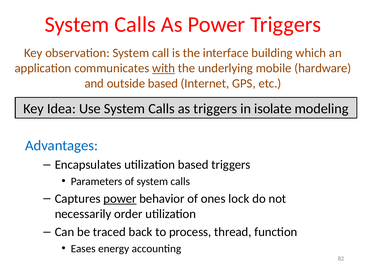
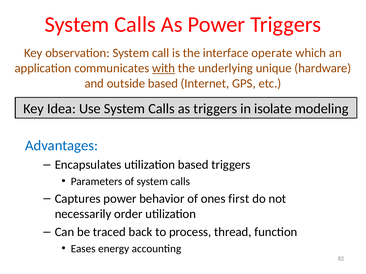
building: building -> operate (272, 53)
mobile: mobile -> unique (274, 68)
power underline: present -> none (120, 199)
lock: lock -> first (239, 199)
